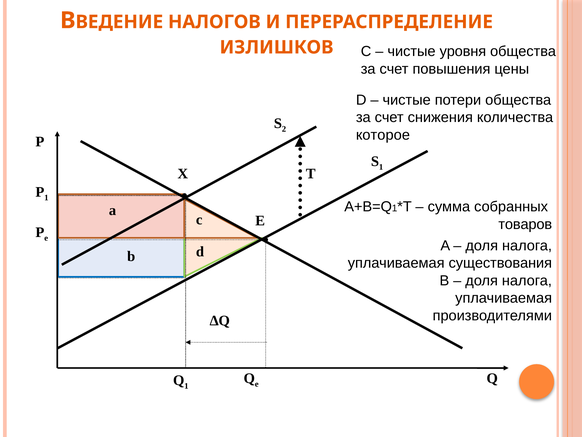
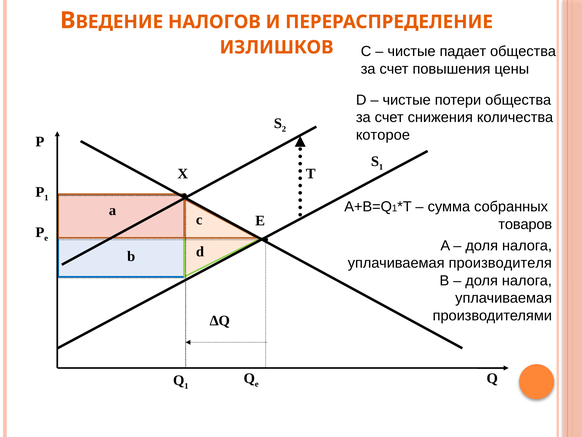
уровня: уровня -> падает (463, 51)
существования: существования -> производителя (500, 263)
